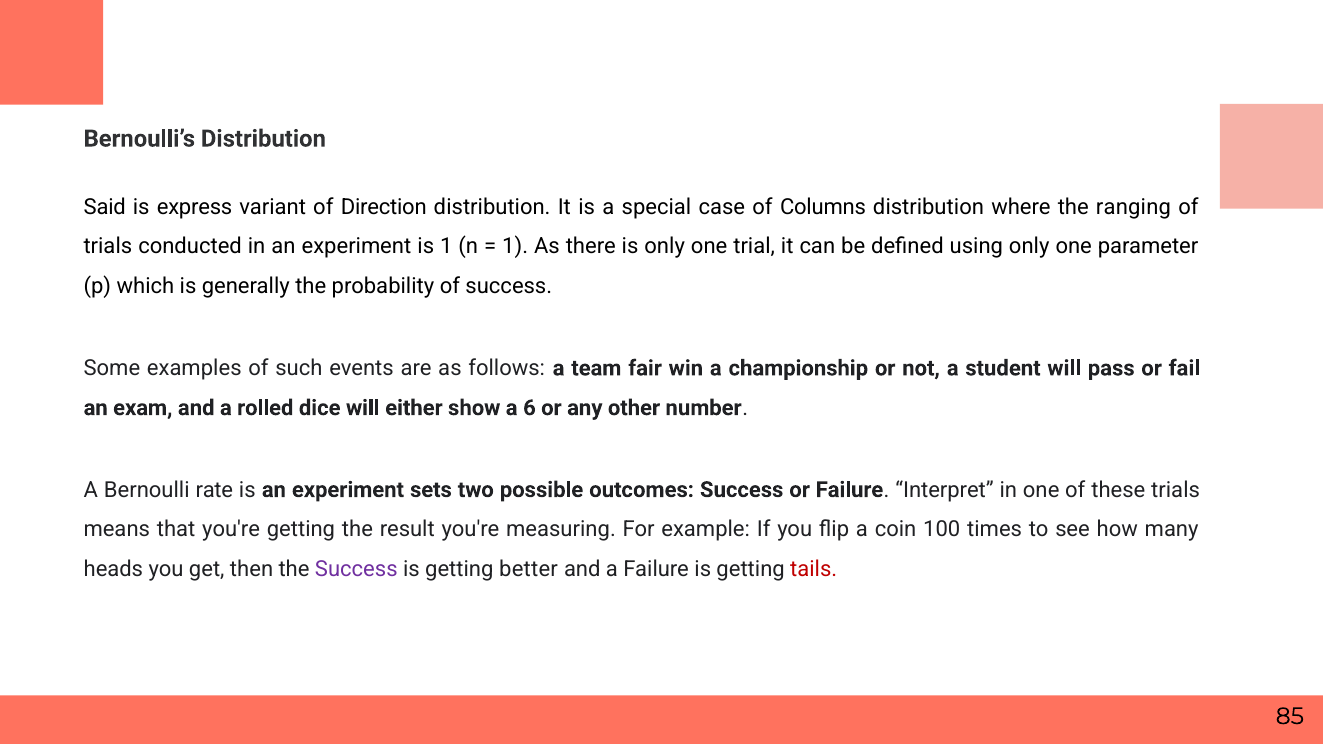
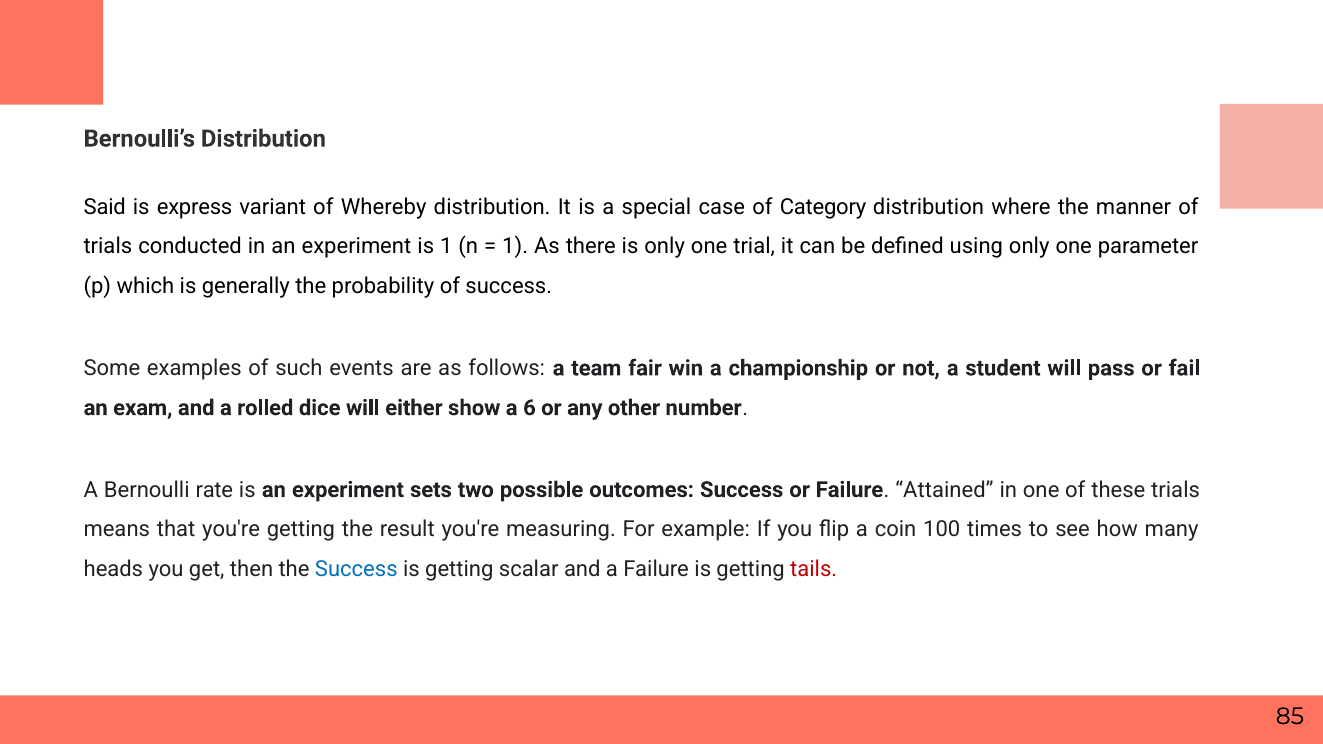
Direction: Direction -> Whereby (384, 207)
Columns: Columns -> Category (823, 207)
ranging: ranging -> manner (1134, 207)
Interpret: Interpret -> Attained (944, 490)
Success colour: purple -> blue (356, 569)
better: better -> scalar (529, 569)
